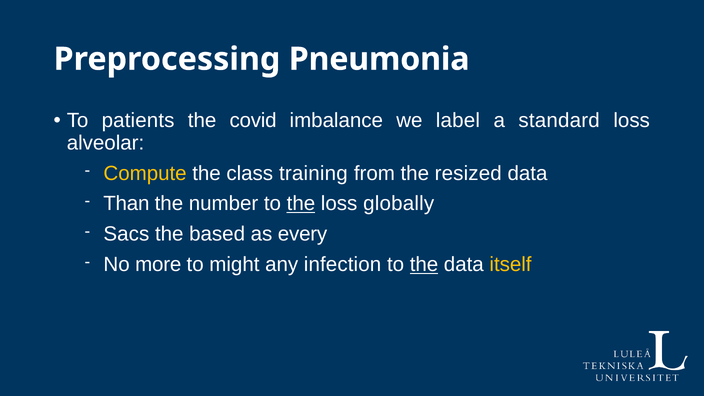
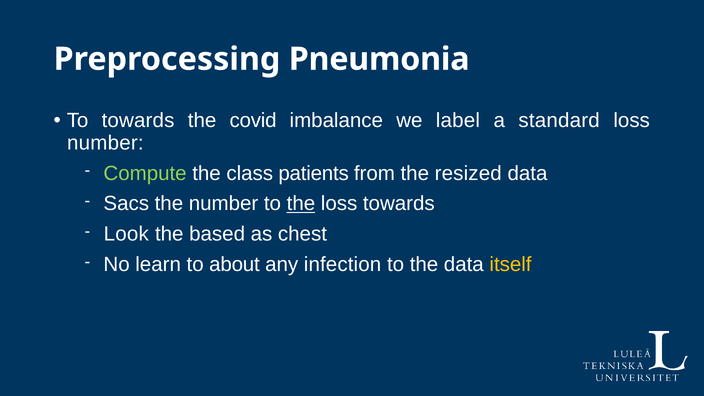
To patients: patients -> towards (138, 121)
alveolar: alveolar -> number (105, 143)
Compute colour: yellow -> light green (145, 173)
training: training -> patients (314, 173)
Than: Than -> Sacs (126, 204)
loss globally: globally -> towards (399, 204)
Sacs: Sacs -> Look (126, 234)
every: every -> chest (302, 234)
more: more -> learn (158, 265)
might: might -> about (234, 265)
the underline: present -> none (424, 265)
